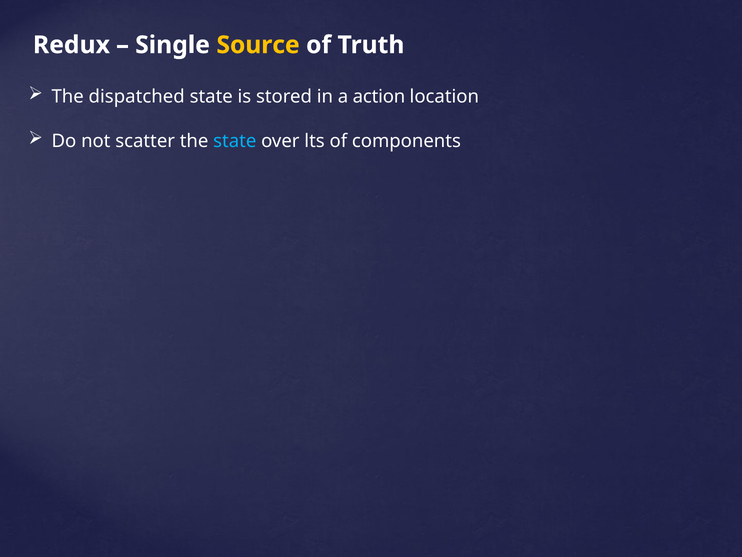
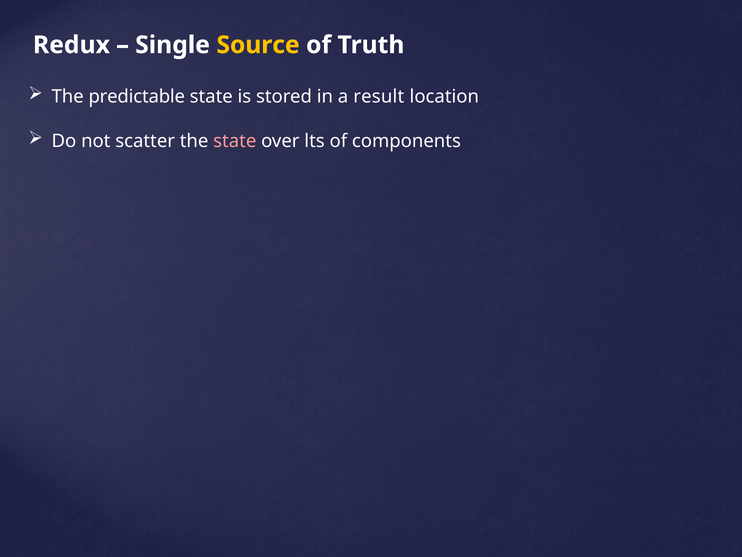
dispatched: dispatched -> predictable (137, 96)
action: action -> result (379, 96)
state colour: light blue -> pink (235, 141)
